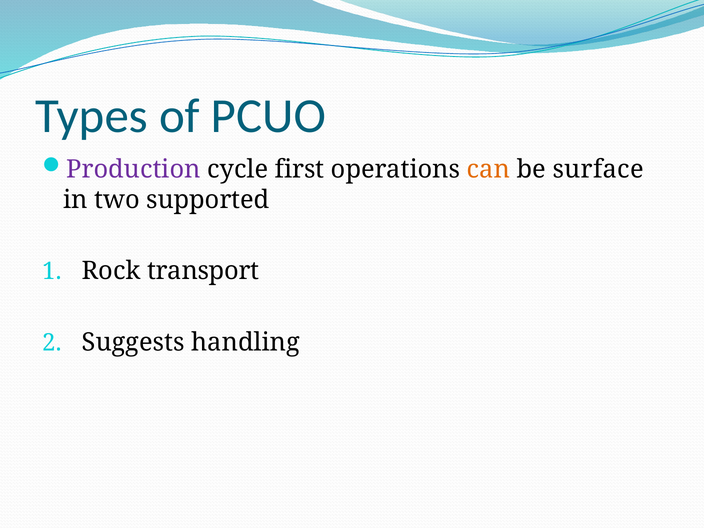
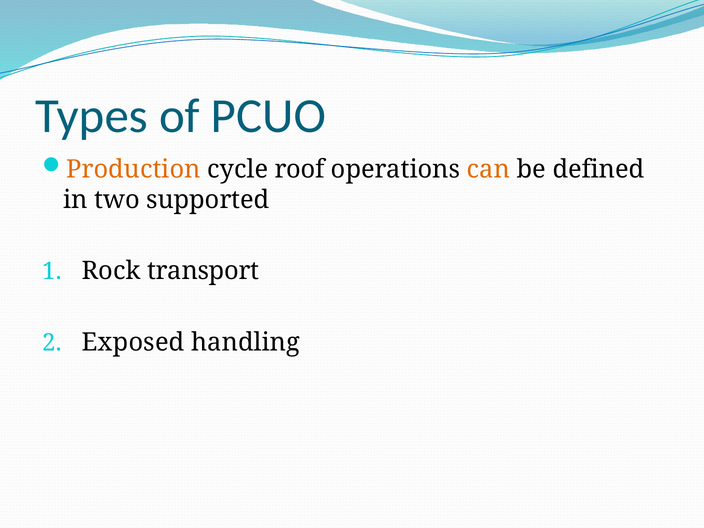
Production colour: purple -> orange (133, 169)
first: first -> roof (300, 169)
surface: surface -> defined (598, 169)
Suggests: Suggests -> Exposed (133, 342)
